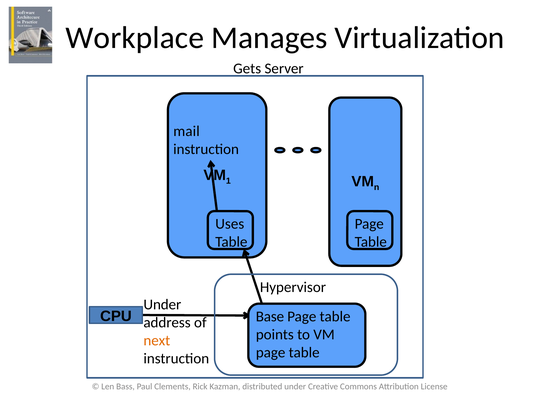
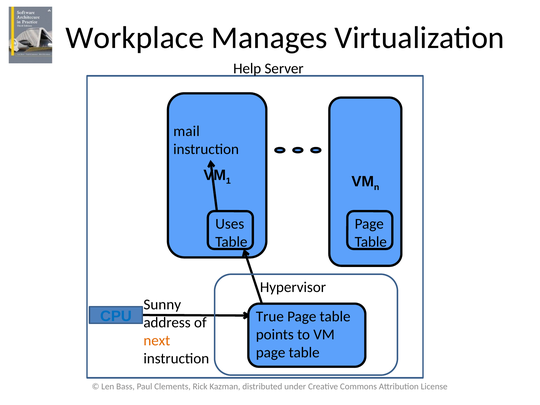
Gets: Gets -> Help (247, 69)
Under: Under -> Sunny (162, 304)
CPU colour: black -> blue (116, 316)
Base: Base -> True (270, 317)
